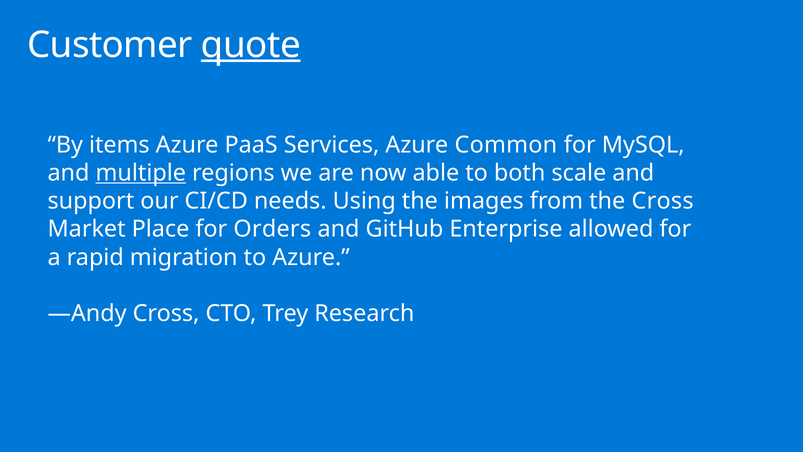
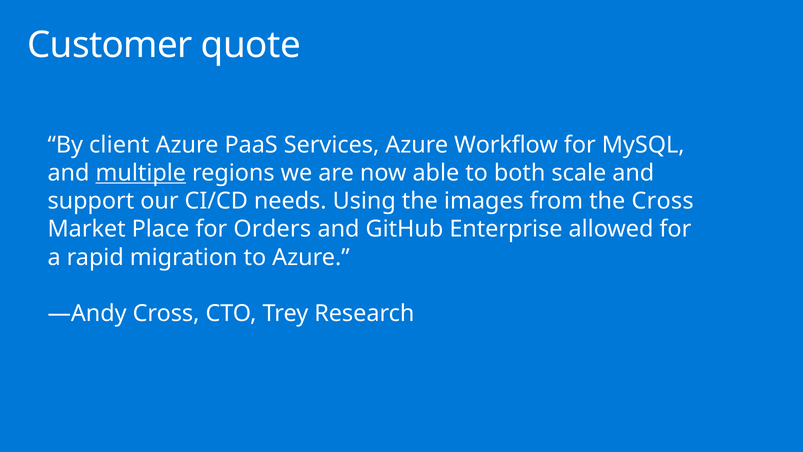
quote underline: present -> none (251, 45)
items: items -> client (119, 145)
Common: Common -> Workflow (506, 145)
